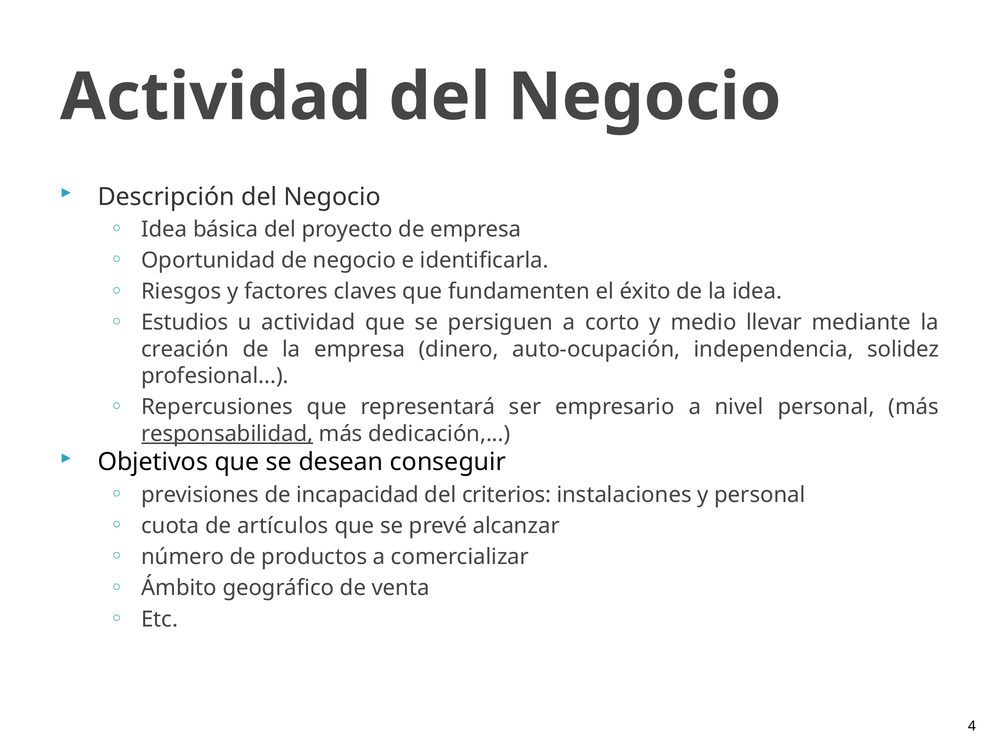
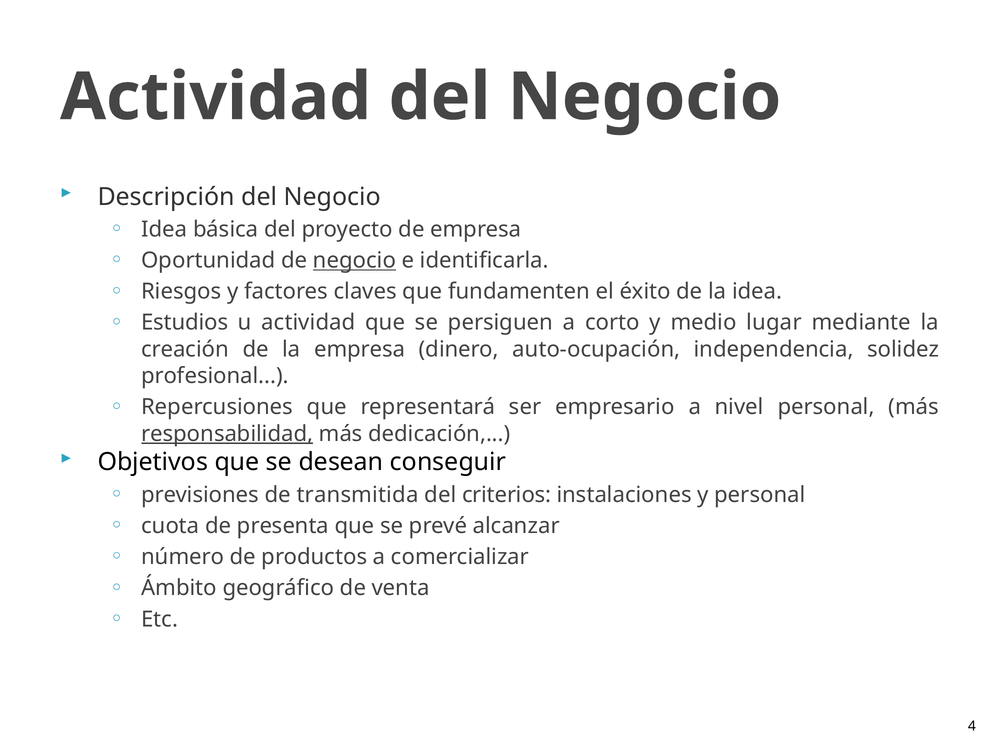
negocio underline: none -> present (354, 260)
llevar: llevar -> lugar (774, 323)
incapacidad: incapacidad -> transmitida (358, 495)
artículos: artículos -> presenta (283, 526)
